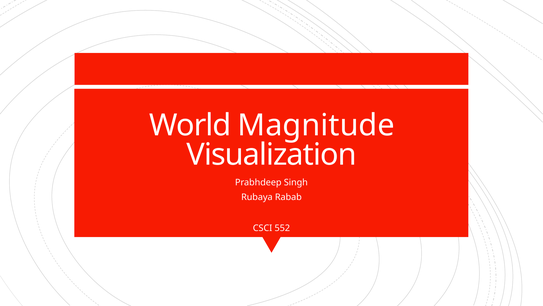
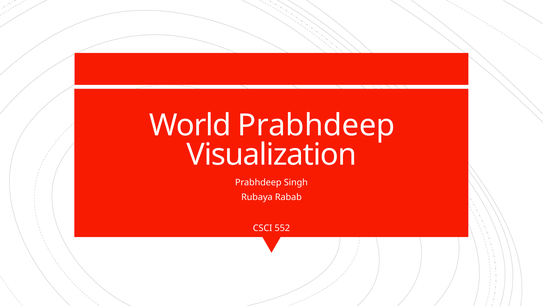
World Magnitude: Magnitude -> Prabhdeep (316, 125)
